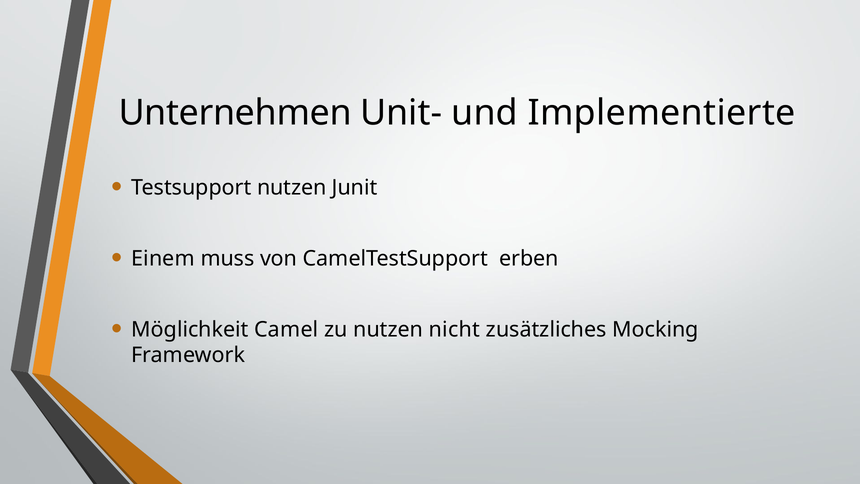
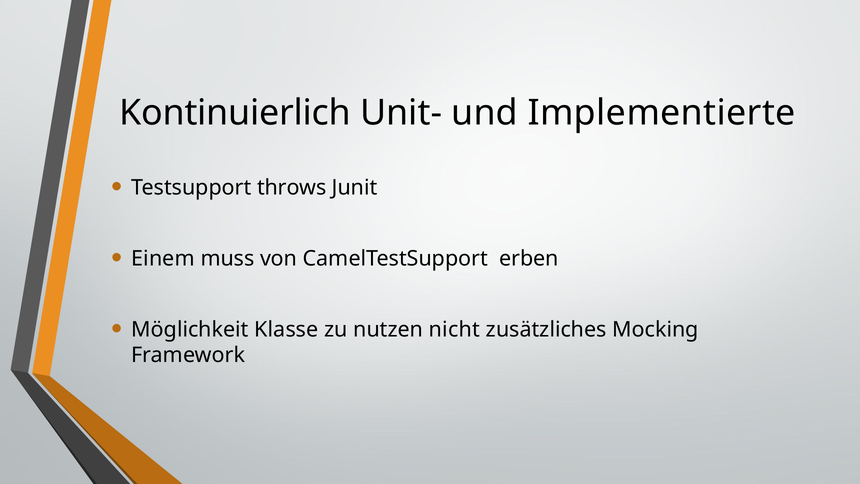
Unternehmen: Unternehmen -> Kontinuierlich (235, 113)
Testsupport nutzen: nutzen -> throws (292, 187)
Camel: Camel -> Klasse (286, 329)
